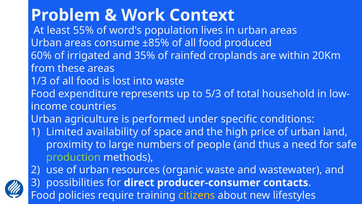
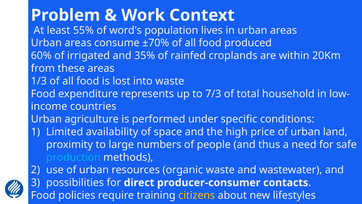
±85%: ±85% -> ±70% (156, 43)
5/3: 5/3 -> 7/3 (213, 94)
production colour: light green -> light blue (73, 157)
